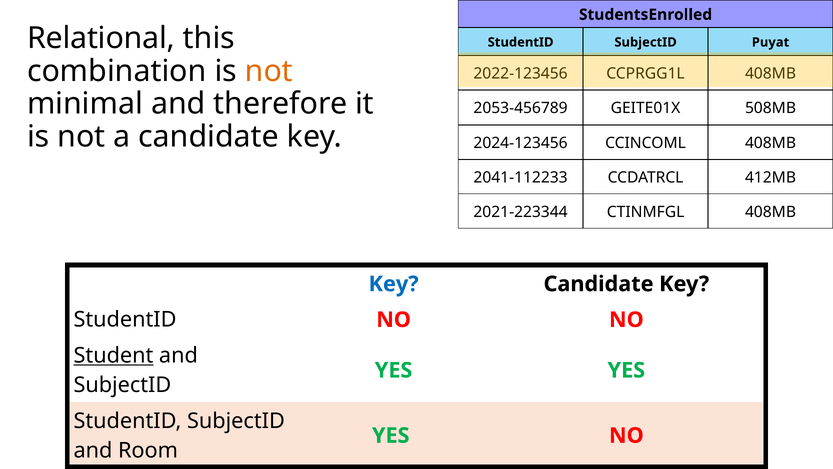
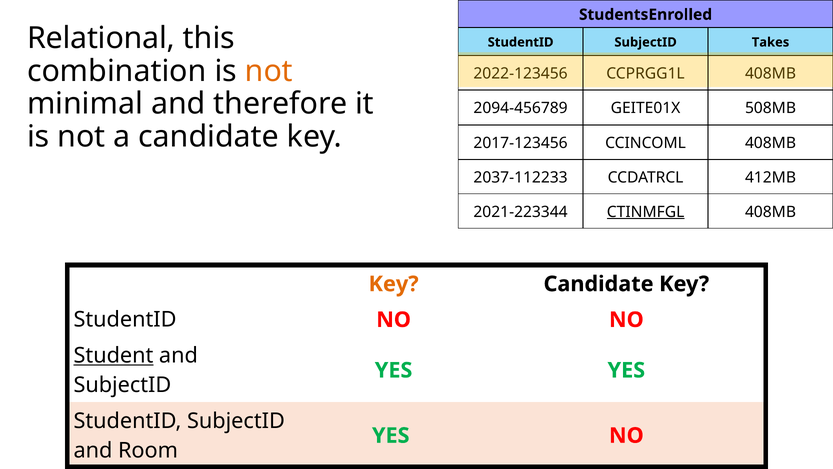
Puyat: Puyat -> Takes (771, 42)
2053-456789: 2053-456789 -> 2094-456789 (521, 108)
2024-123456: 2024-123456 -> 2017-123456 (521, 143)
2041-112233: 2041-112233 -> 2037-112233 (521, 177)
CTINMFGL underline: none -> present (646, 212)
Key colour: blue -> orange (394, 284)
